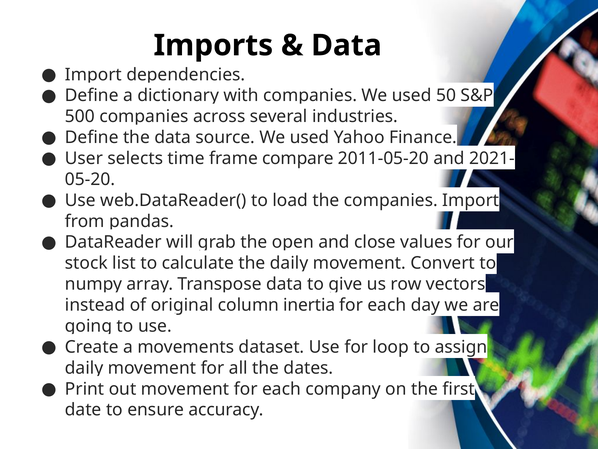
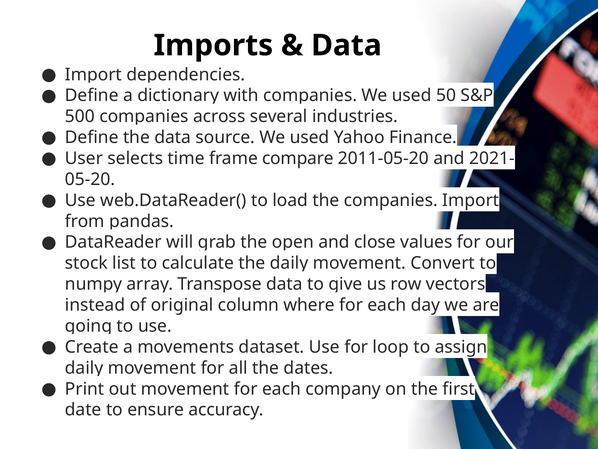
inertia: inertia -> where (309, 305)
